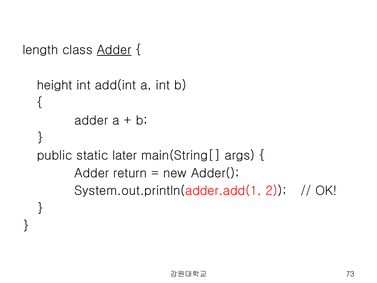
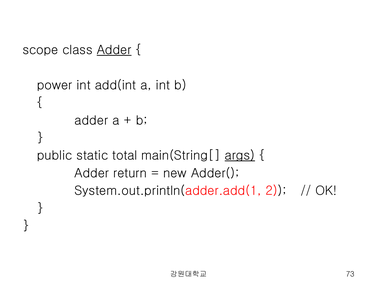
length: length -> scope (40, 50)
height: height -> power (55, 85)
later: later -> total (125, 155)
args underline: none -> present (240, 155)
